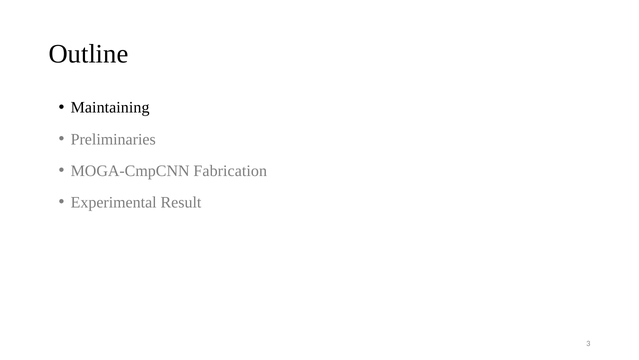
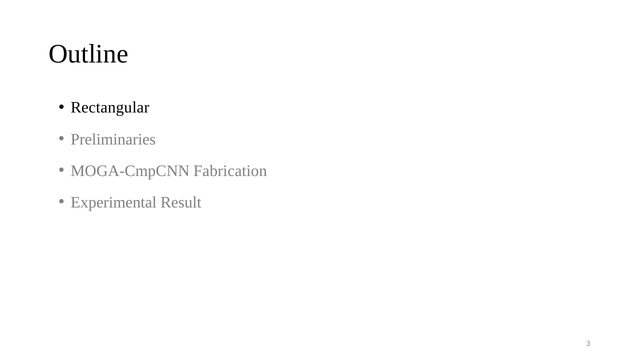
Maintaining: Maintaining -> Rectangular (110, 107)
